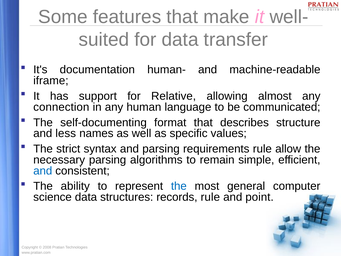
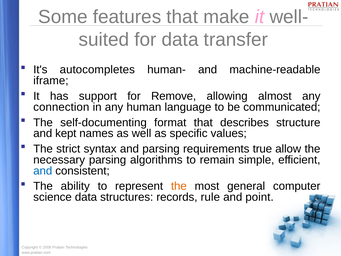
documentation: documentation -> autocompletes (97, 70)
Relative: Relative -> Remove (174, 96)
less: less -> kept (66, 133)
requirements rule: rule -> true (262, 149)
the colour: blue -> orange (179, 186)
